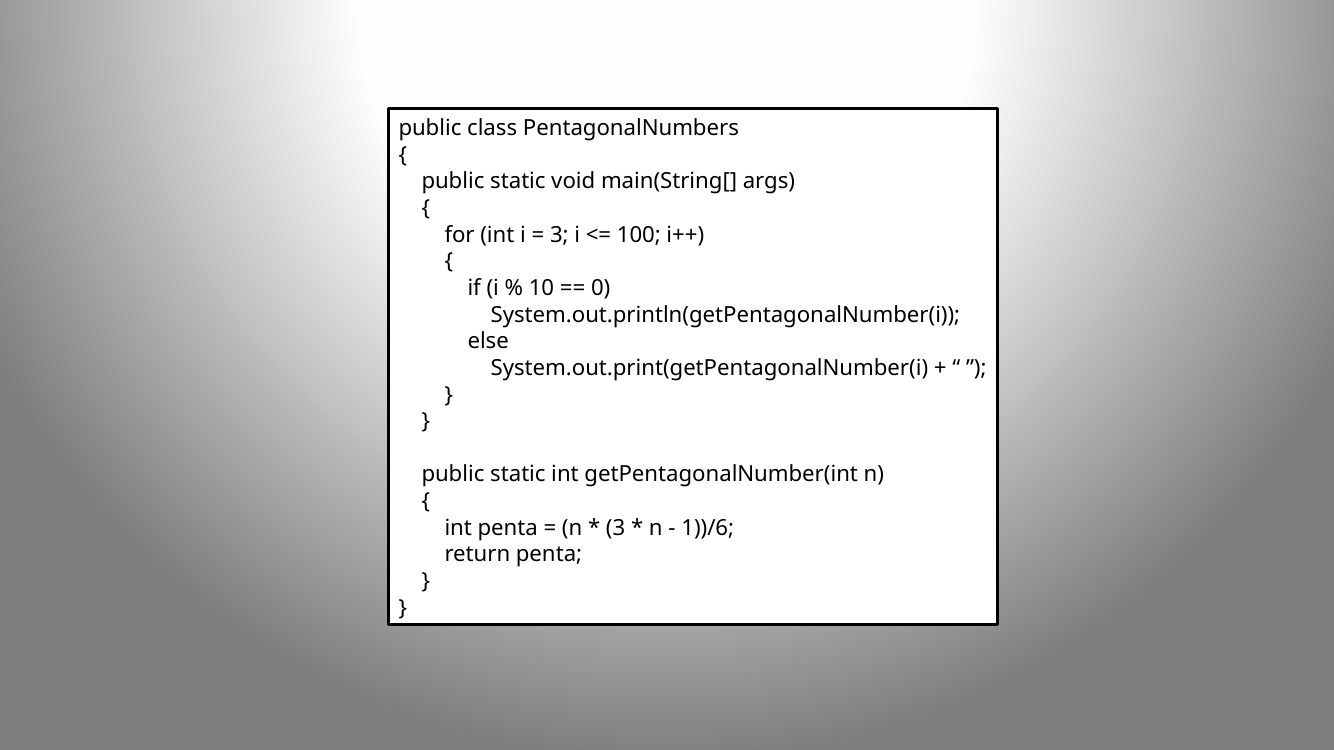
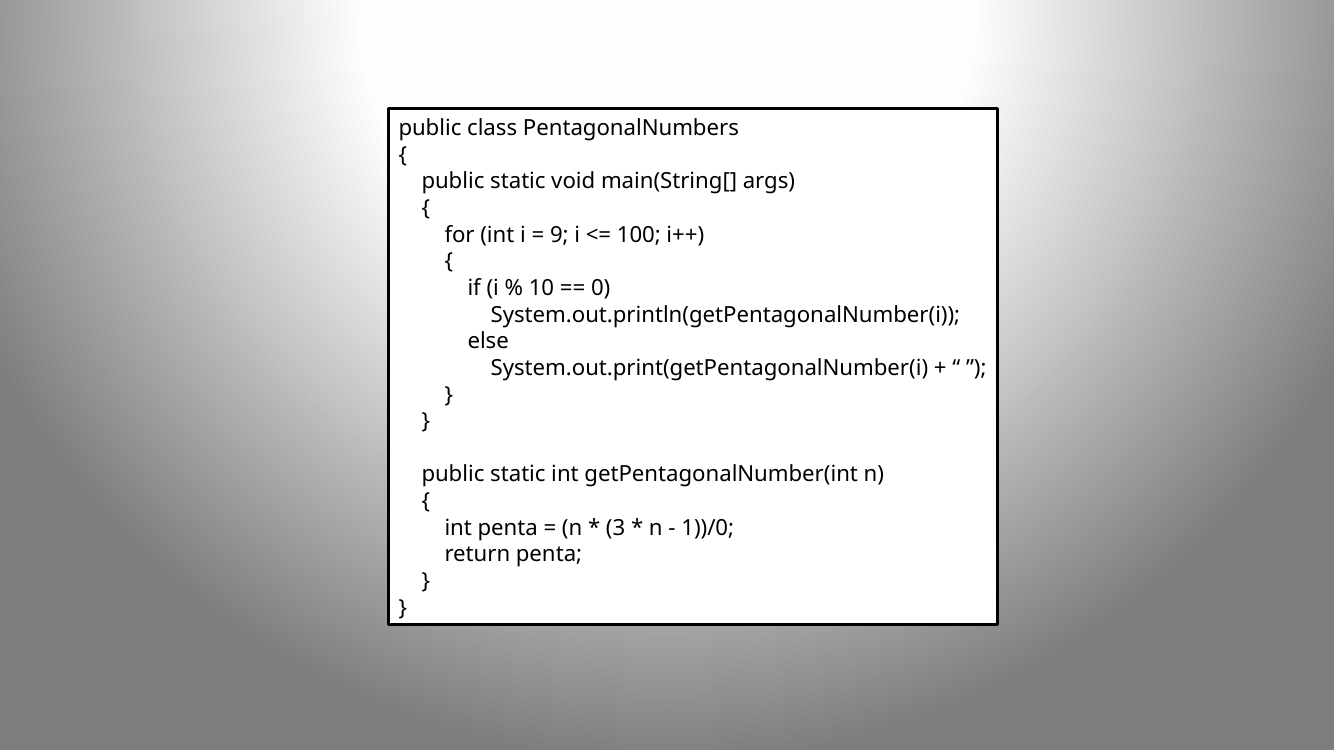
3: 3 -> 9 (559, 235)
1))/6: 1))/6 -> 1))/0 (708, 528)
